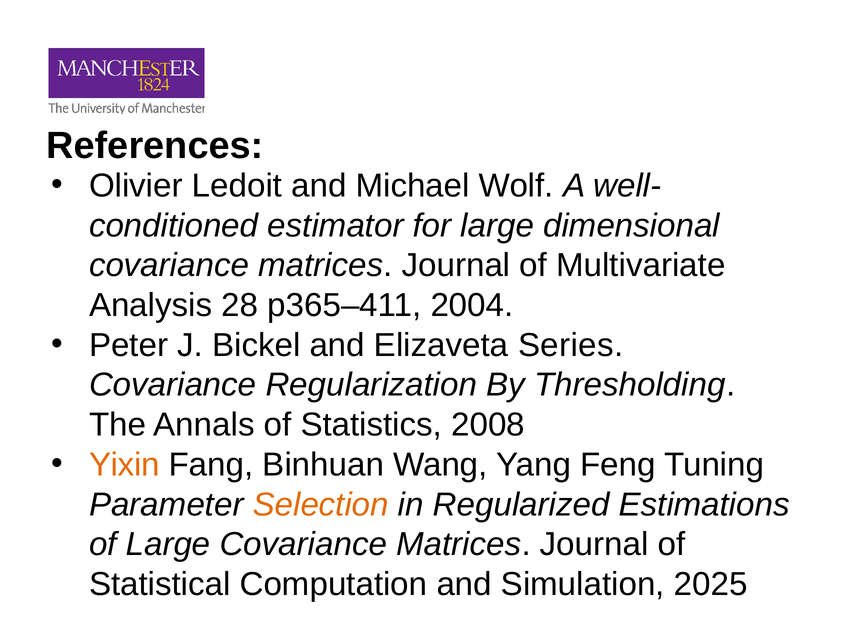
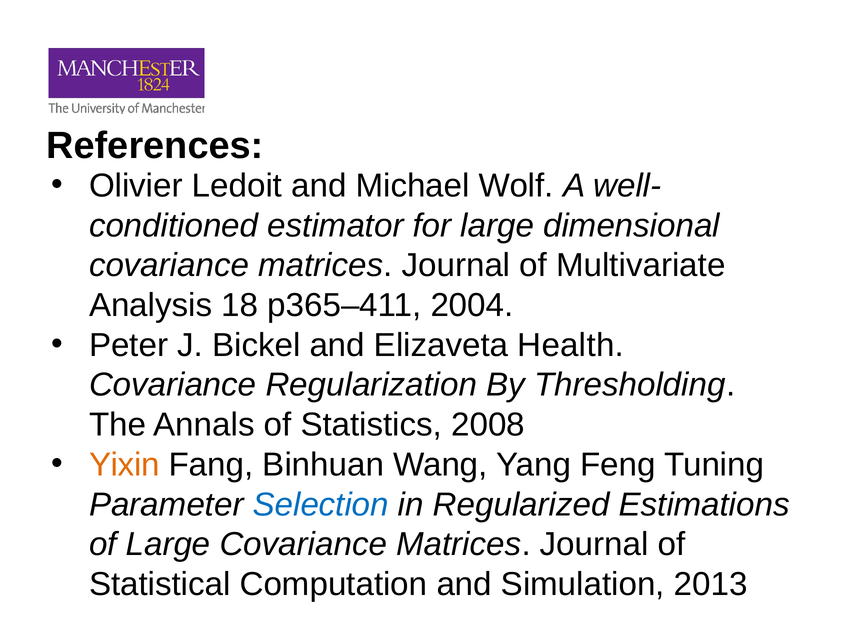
28: 28 -> 18 (240, 305)
Series: Series -> Health (571, 345)
Selection colour: orange -> blue (321, 504)
2025: 2025 -> 2013 (711, 584)
